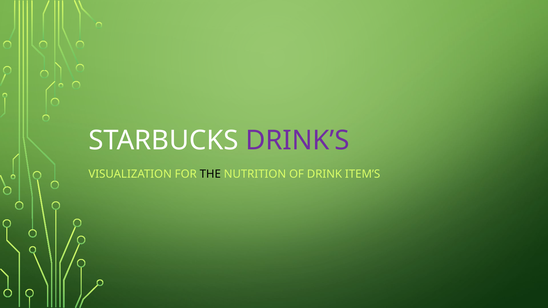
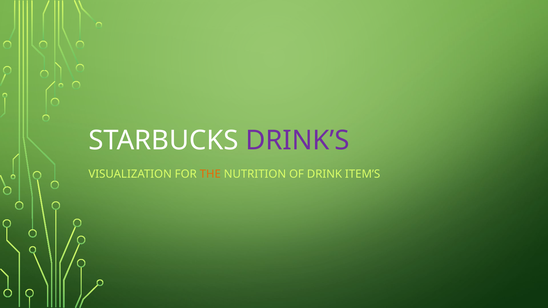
THE colour: black -> orange (210, 174)
